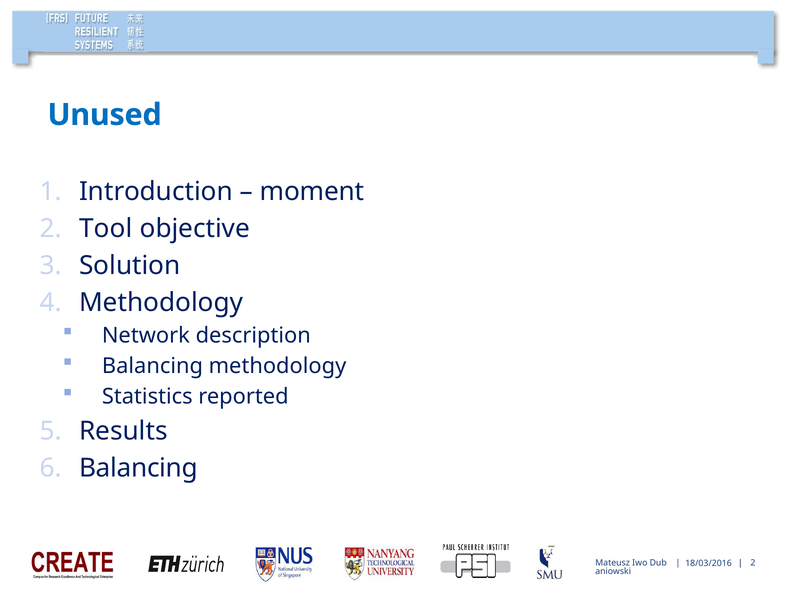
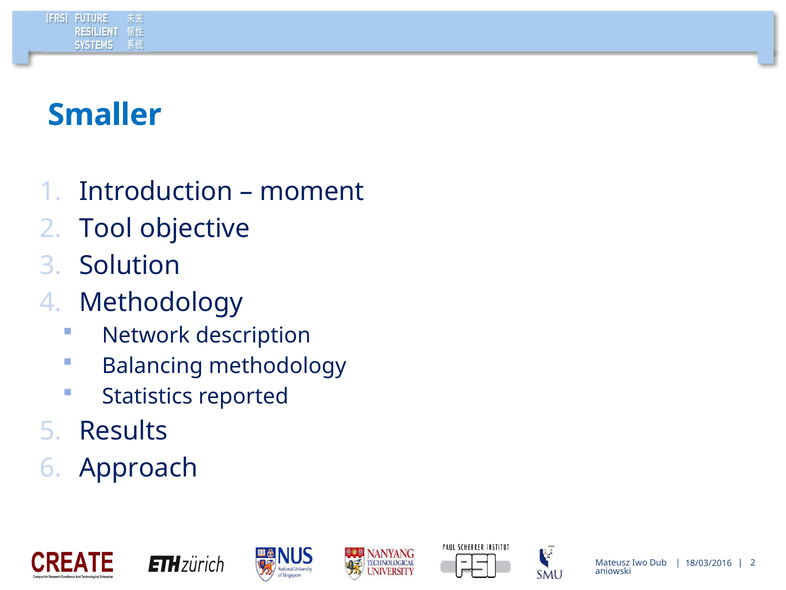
Unused: Unused -> Smaller (105, 115)
Balancing: Balancing -> Approach (138, 468)
